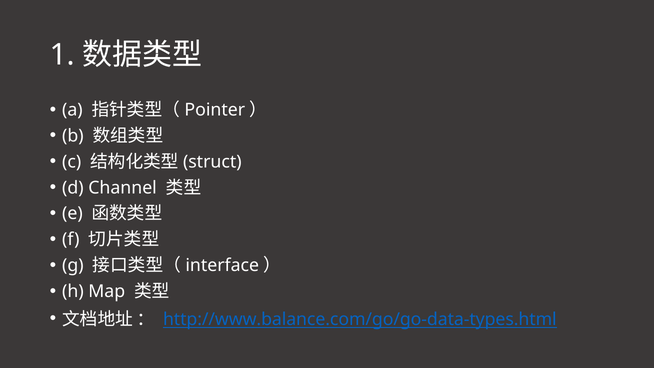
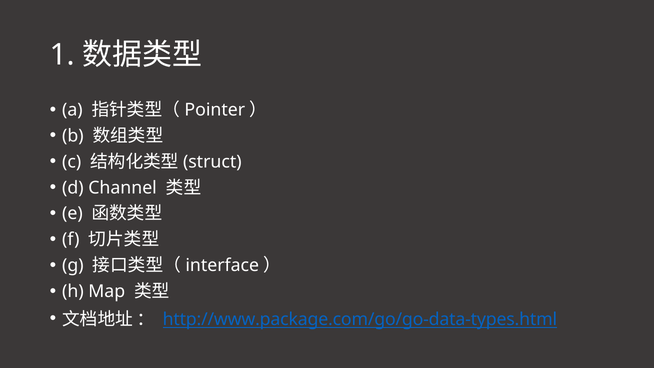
http://www.balance.com/go/go-data-types.html: http://www.balance.com/go/go-data-types.html -> http://www.package.com/go/go-data-types.html (360, 319)
